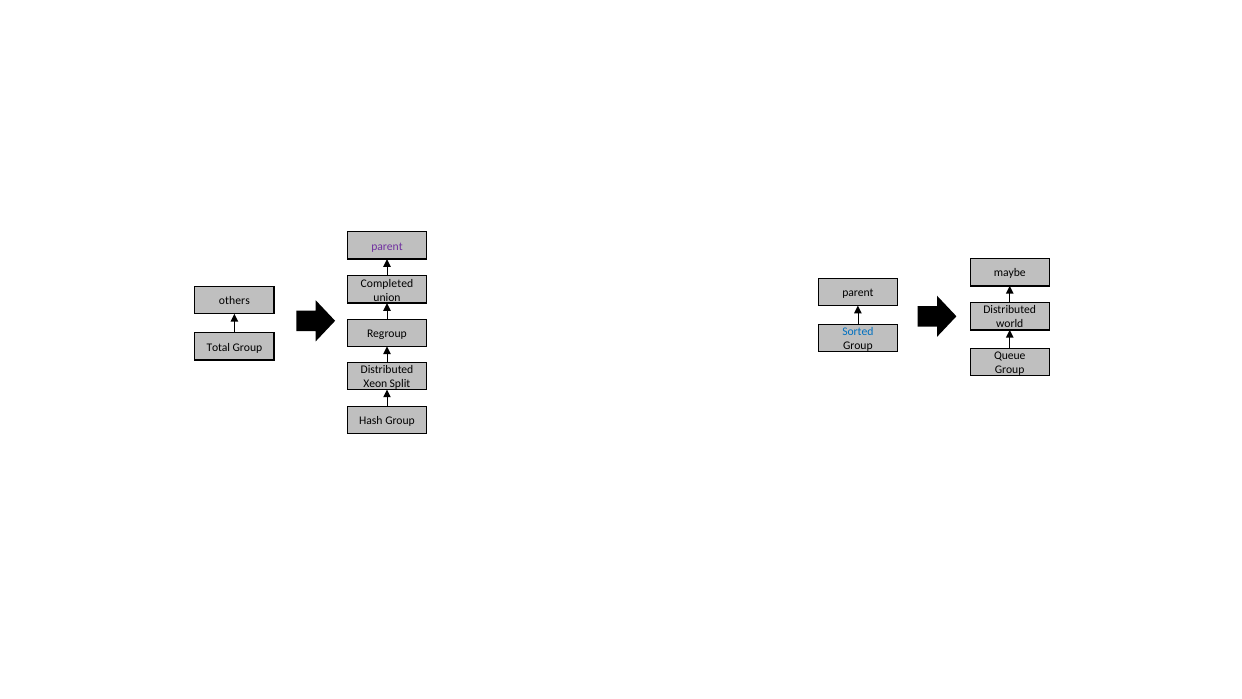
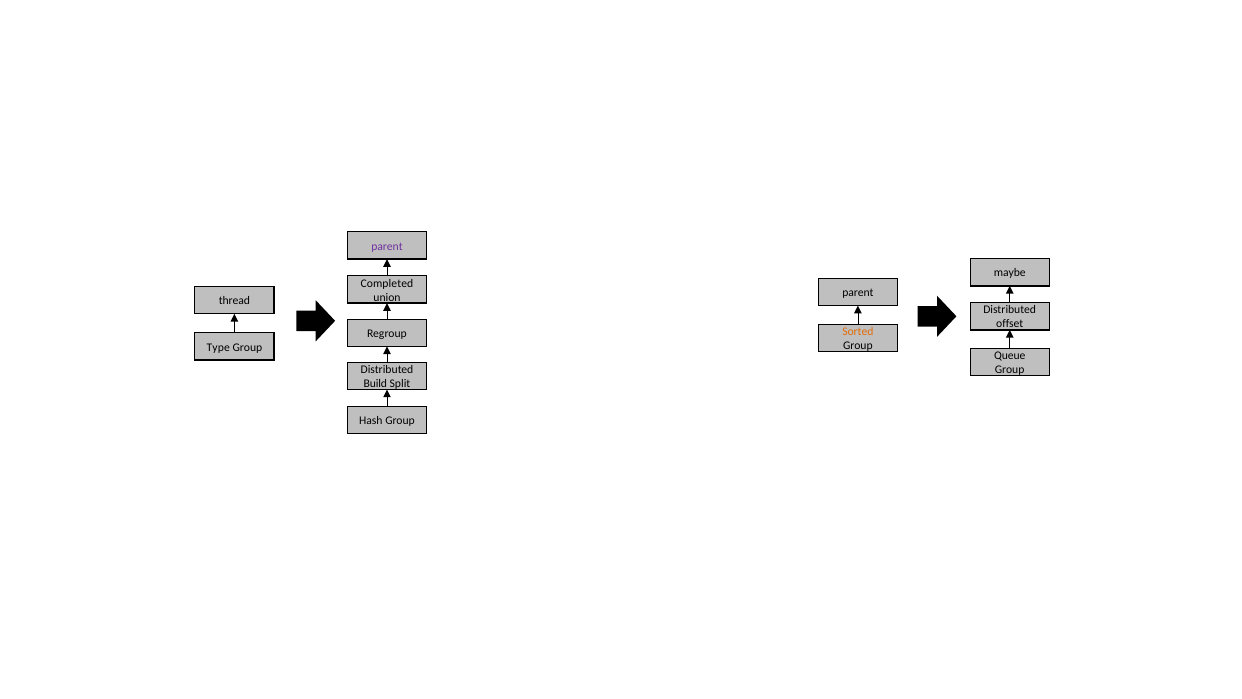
others: others -> thread (234, 301)
world: world -> offset (1010, 324)
Sorted colour: blue -> orange (858, 332)
Total: Total -> Type (218, 347)
Xeon: Xeon -> Build (375, 384)
